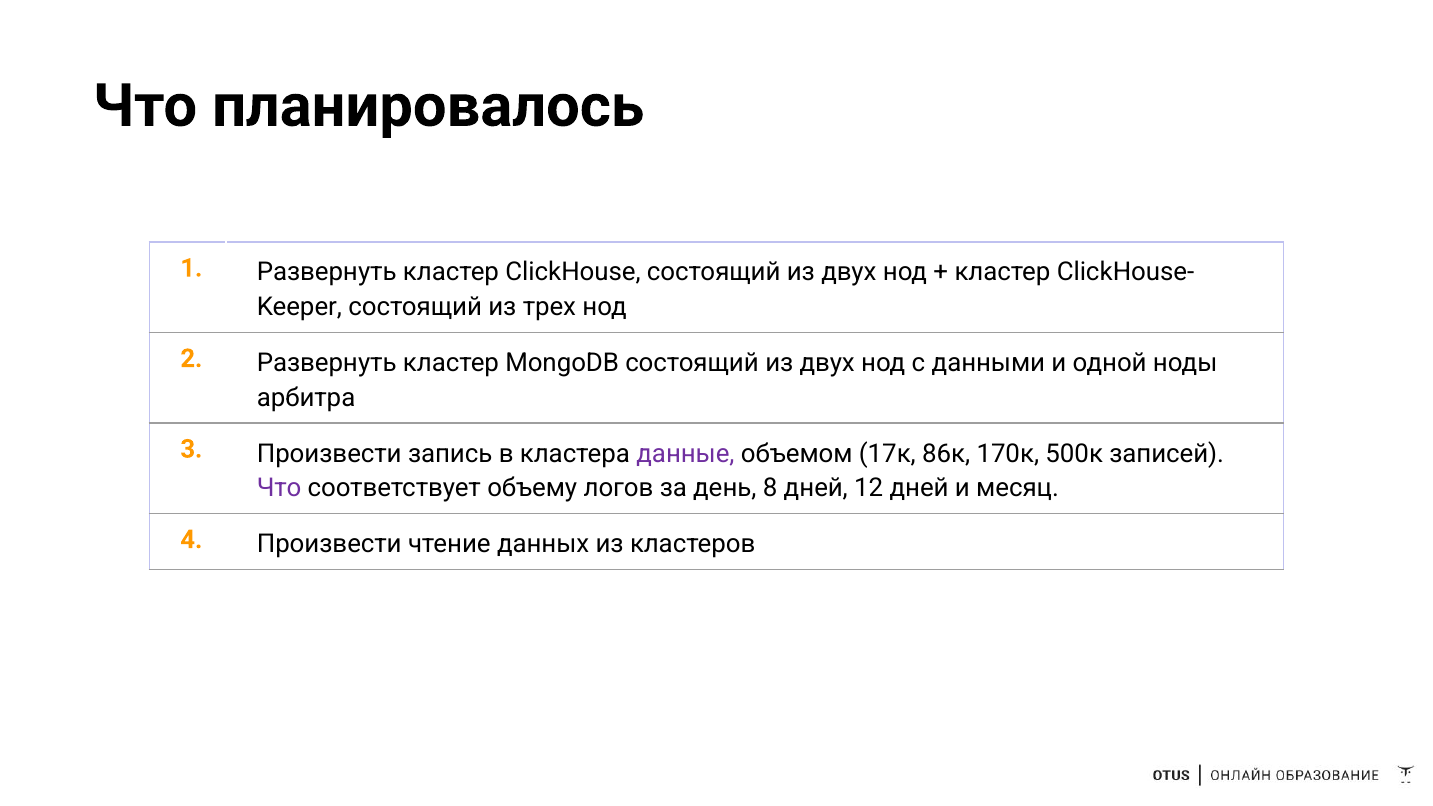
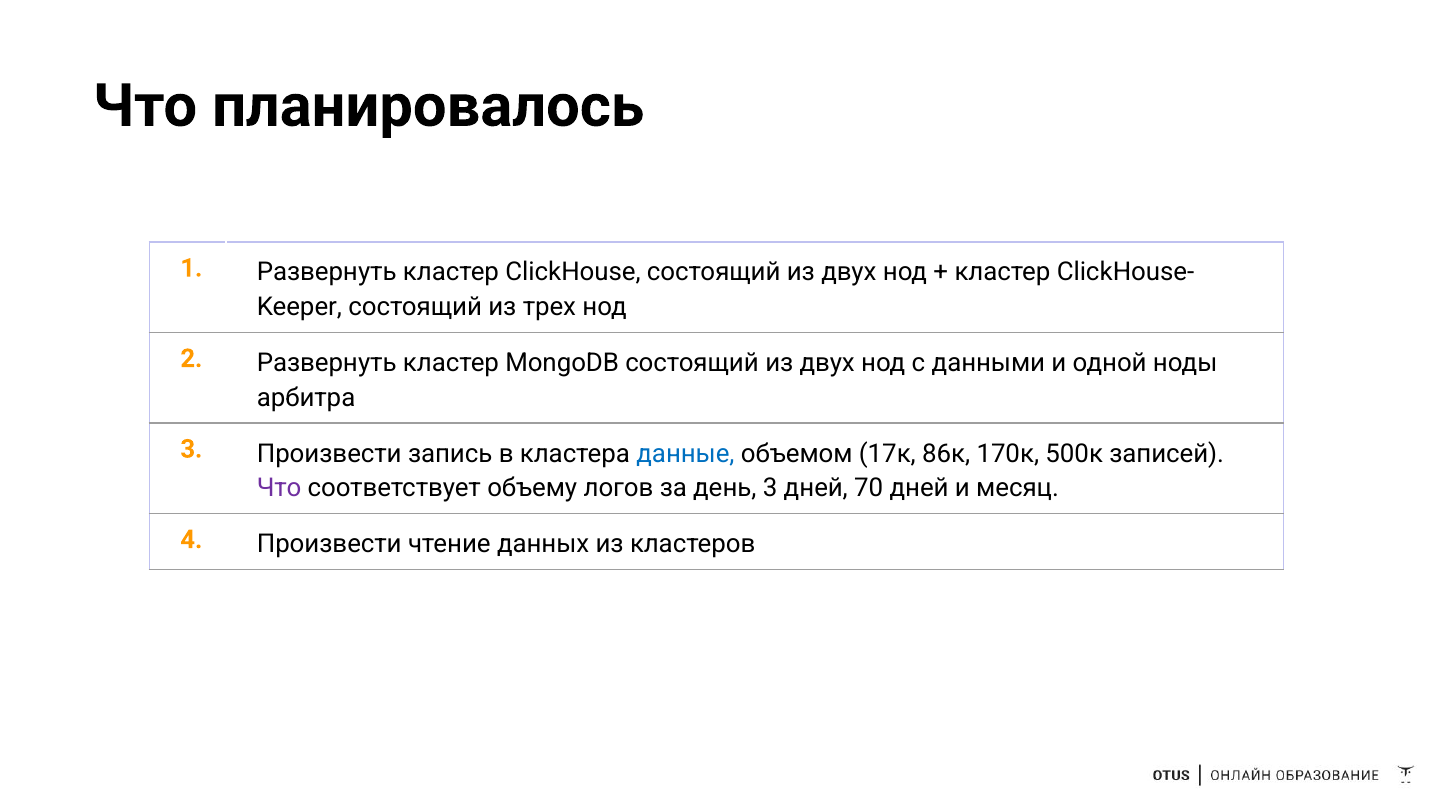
данные colour: purple -> blue (685, 454)
день 8: 8 -> 3 (770, 488)
12: 12 -> 70 (869, 488)
